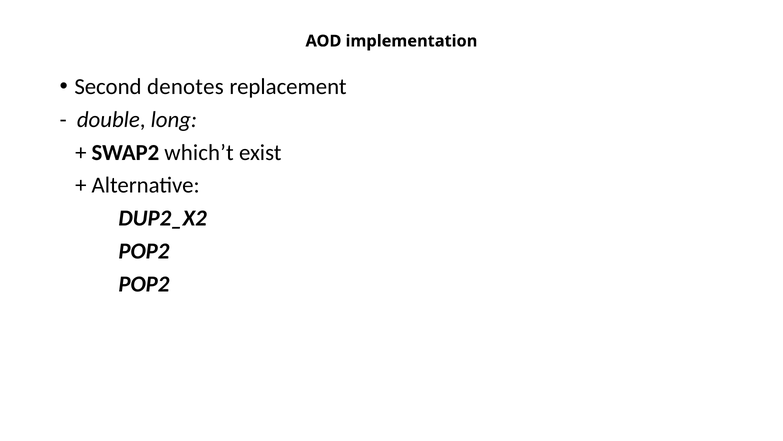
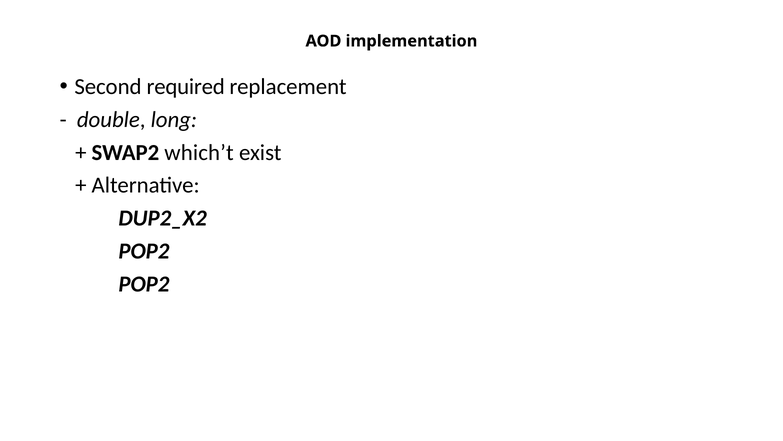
denotes: denotes -> required (186, 87)
